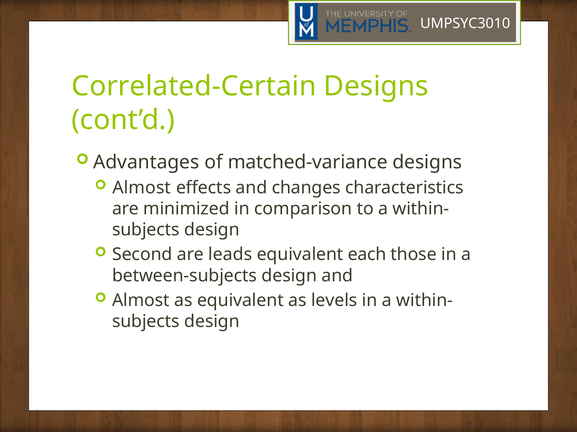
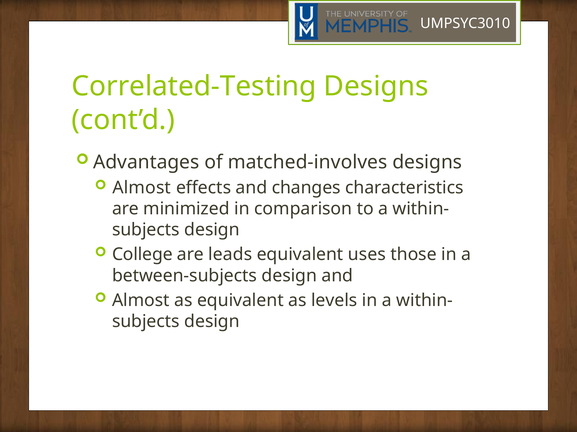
Correlated-Certain: Correlated-Certain -> Correlated-Testing (194, 87)
matched-variance: matched-variance -> matched-involves (308, 162)
Second: Second -> College (142, 255)
each: each -> uses (367, 255)
